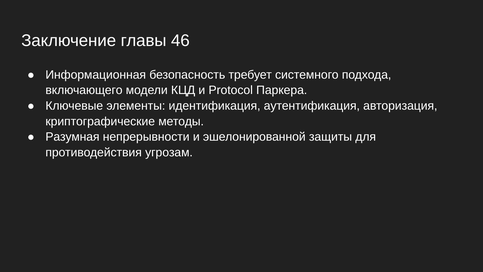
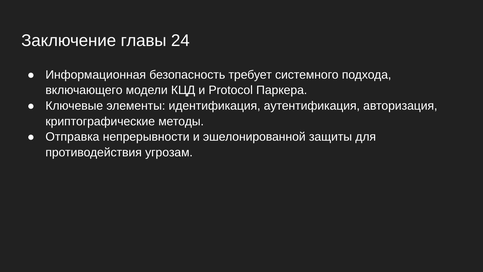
46: 46 -> 24 (180, 41)
Разумная: Разумная -> Отправка (72, 137)
